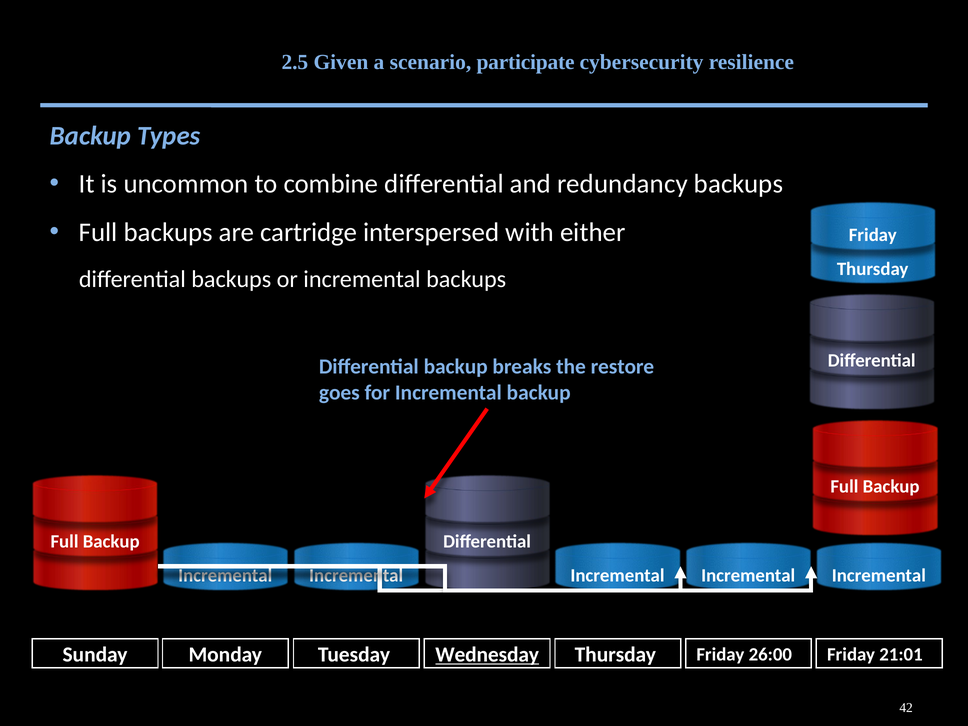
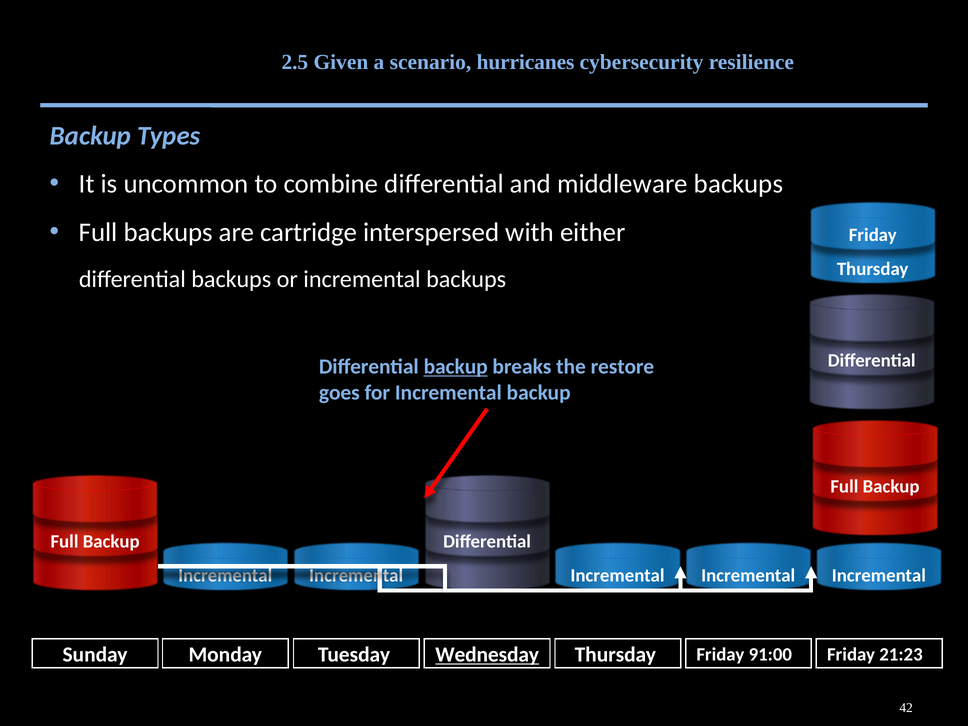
participate: participate -> hurricanes (525, 62)
redundancy: redundancy -> middleware (622, 184)
backup underline: none -> present (456, 367)
26:00: 26:00 -> 91:00 (770, 655)
21:01: 21:01 -> 21:23 (901, 655)
